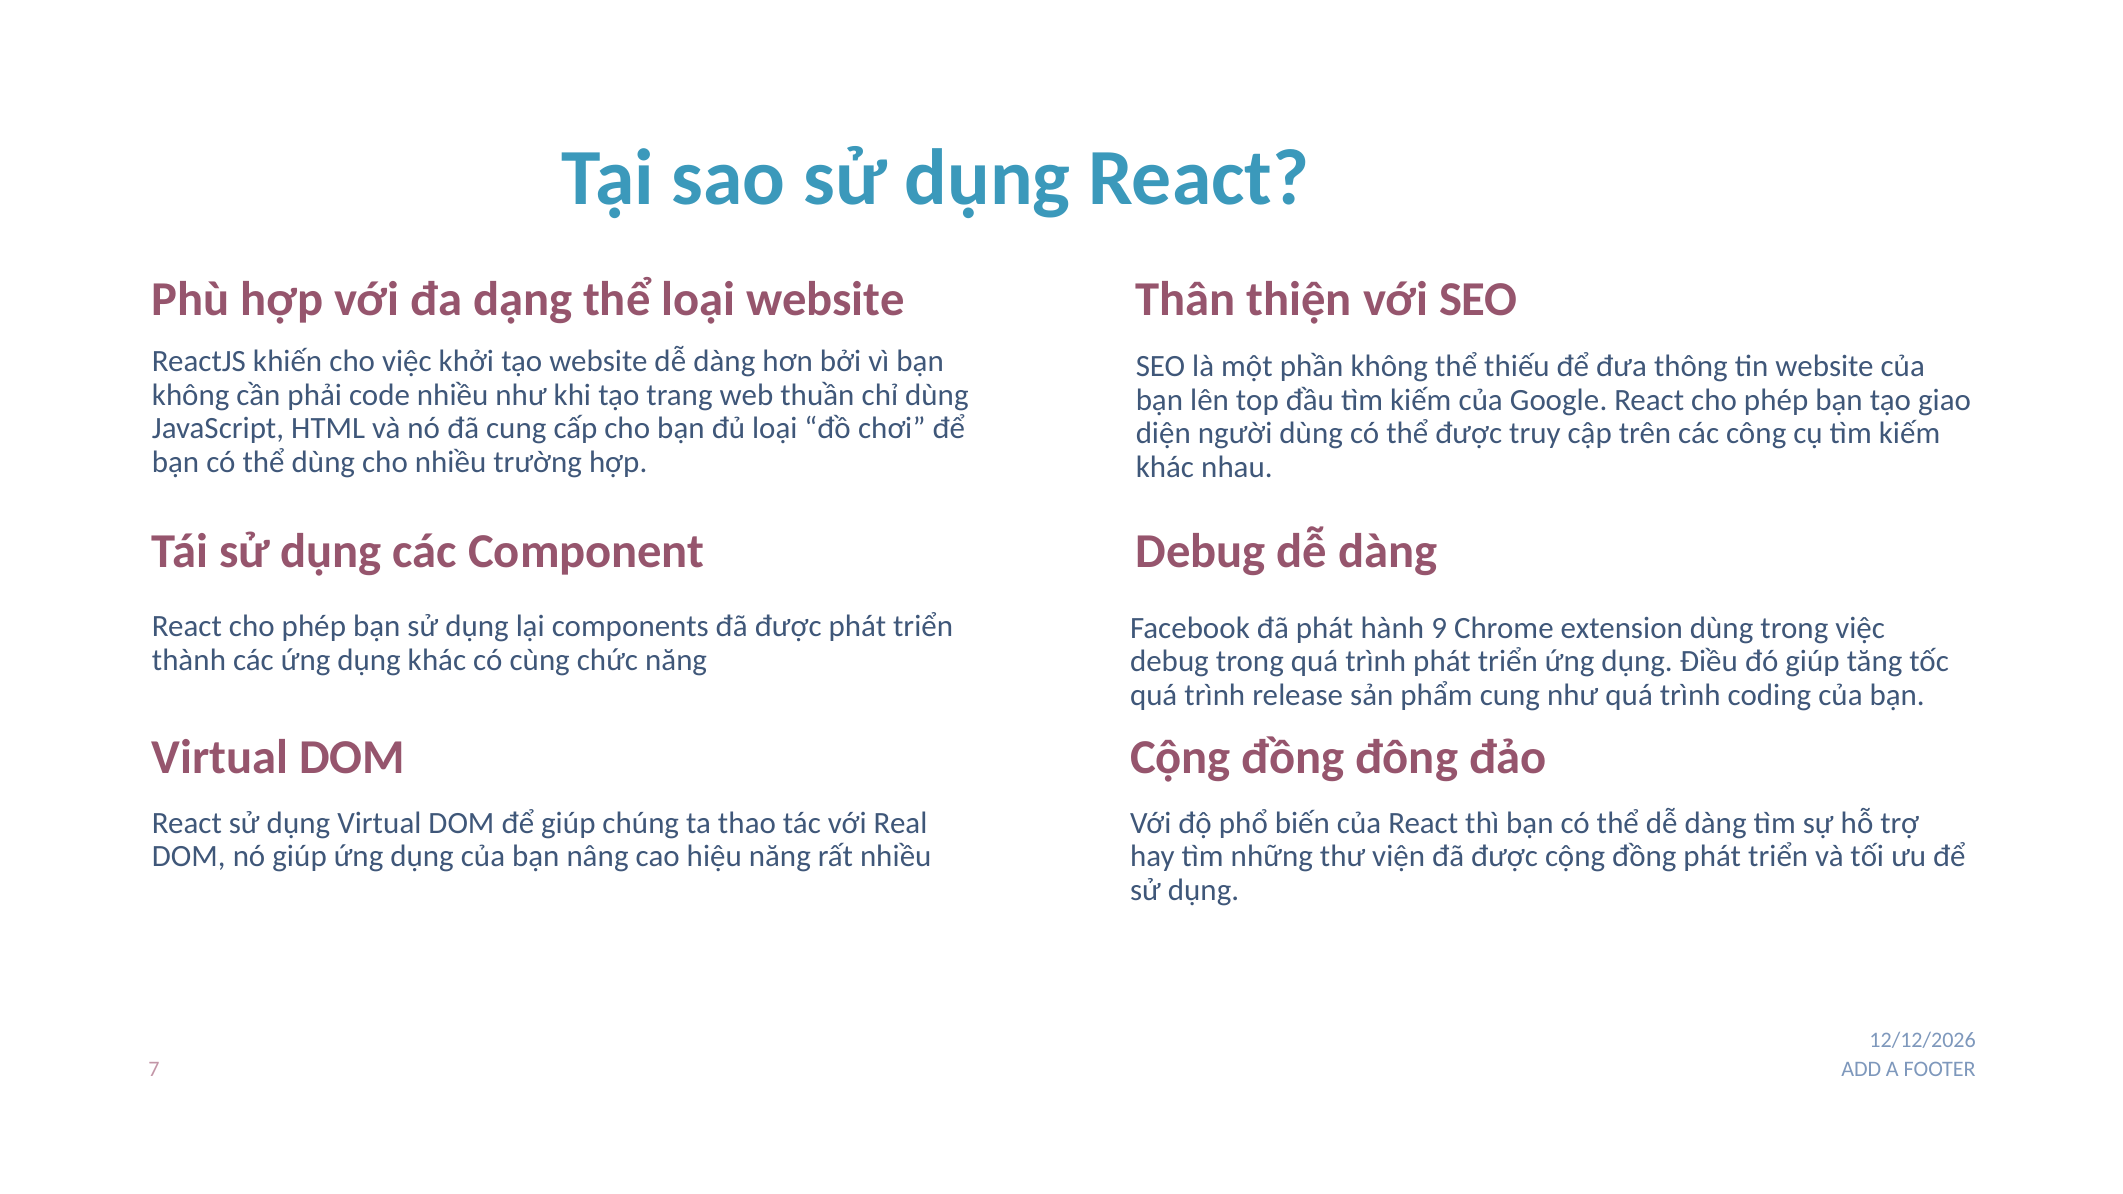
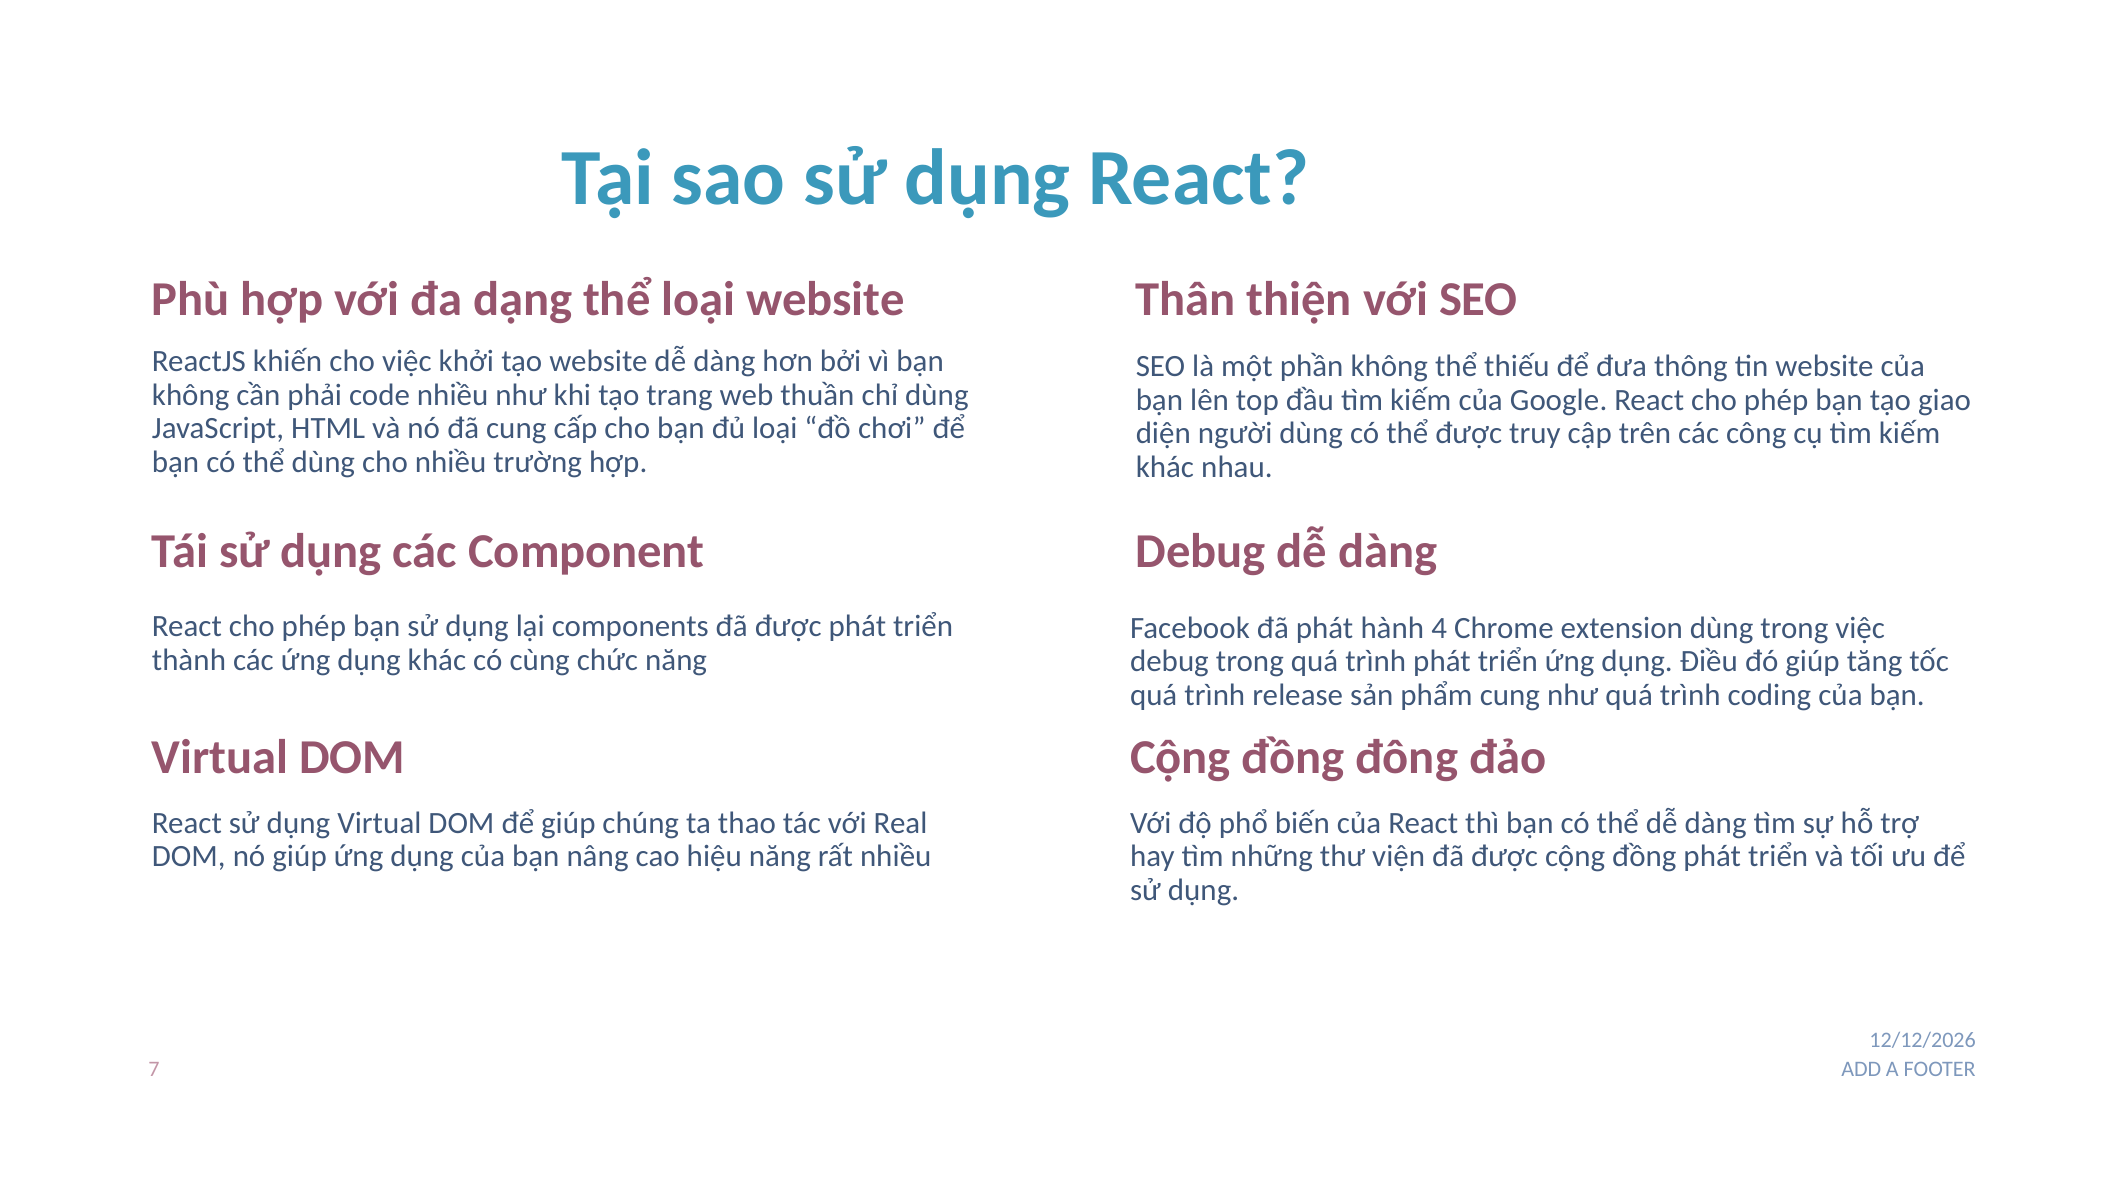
9: 9 -> 4 (1439, 628)
